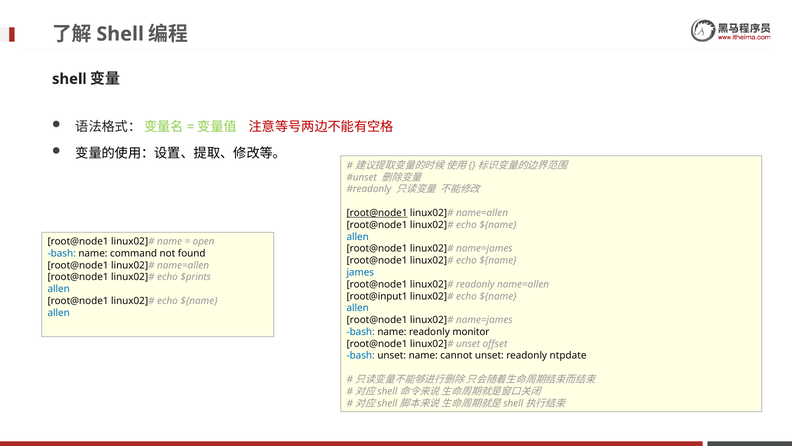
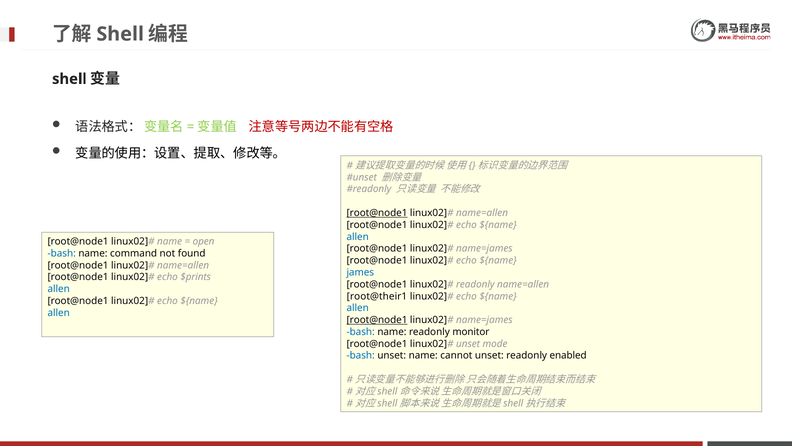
root@input1: root@input1 -> root@their1 (377, 296)
root@node1 underline: none -> present (377, 320)
offset: offset -> mode (495, 343)
ntpdate: ntpdate -> enabled (568, 355)
